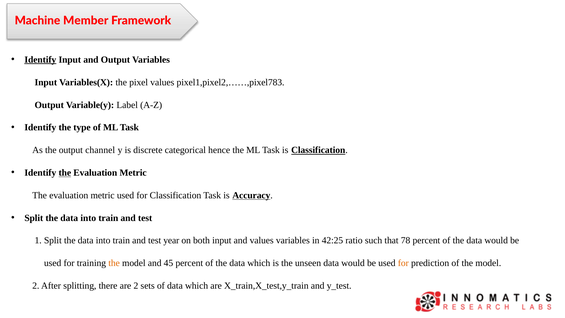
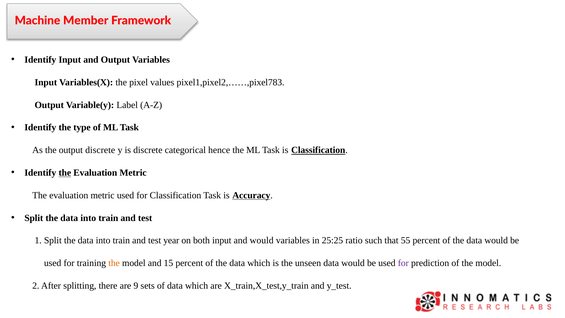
Identify underline: present -> none (40, 60)
output channel: channel -> discrete (100, 150)
and values: values -> would (262, 240)
42:25: 42:25 -> 25:25 (332, 240)
78: 78 -> 55 (406, 240)
45: 45 -> 15 (168, 263)
for colour: orange -> purple (403, 263)
are 2: 2 -> 9 (136, 286)
